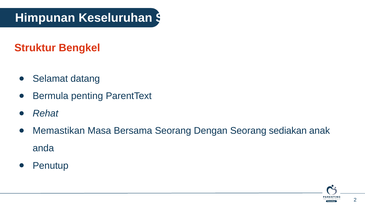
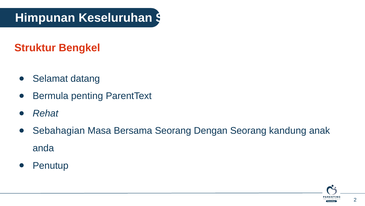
Memastikan: Memastikan -> Sebahagian (59, 130)
sediakan: sediakan -> kandung (288, 130)
